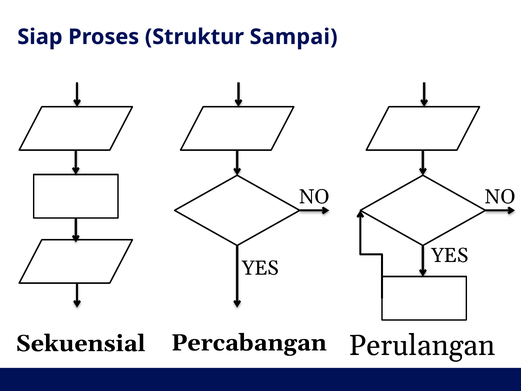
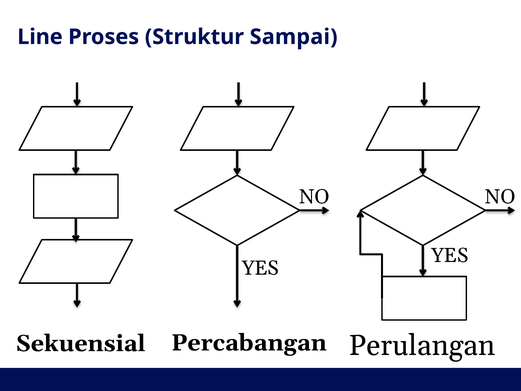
Siap: Siap -> Line (40, 37)
